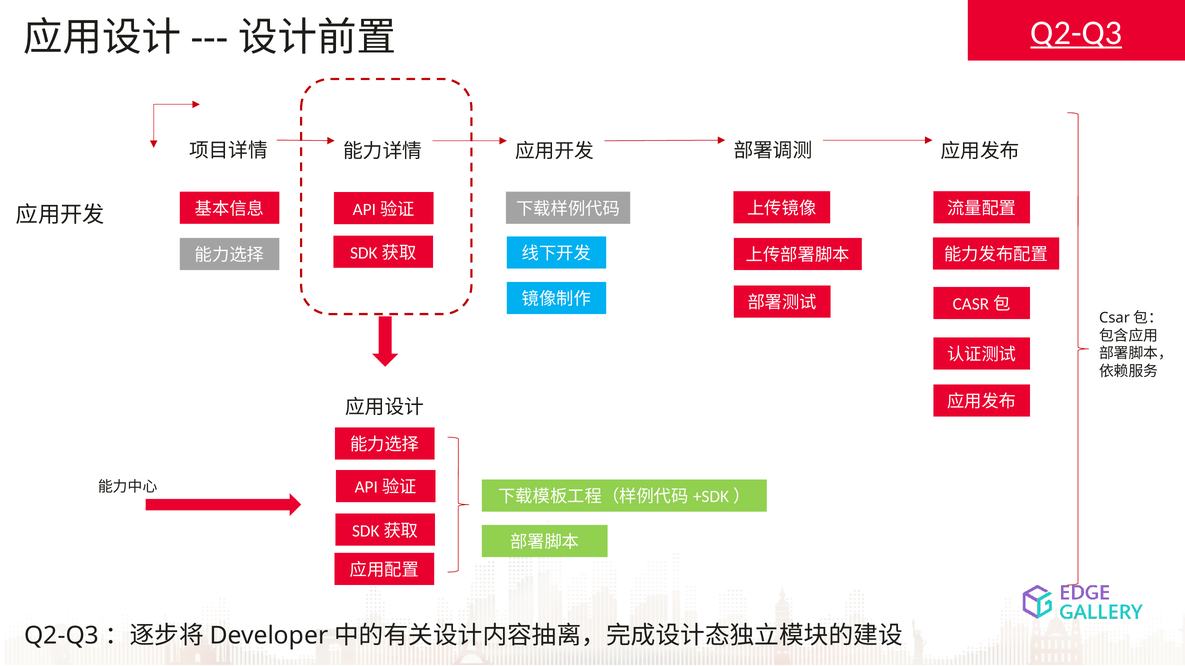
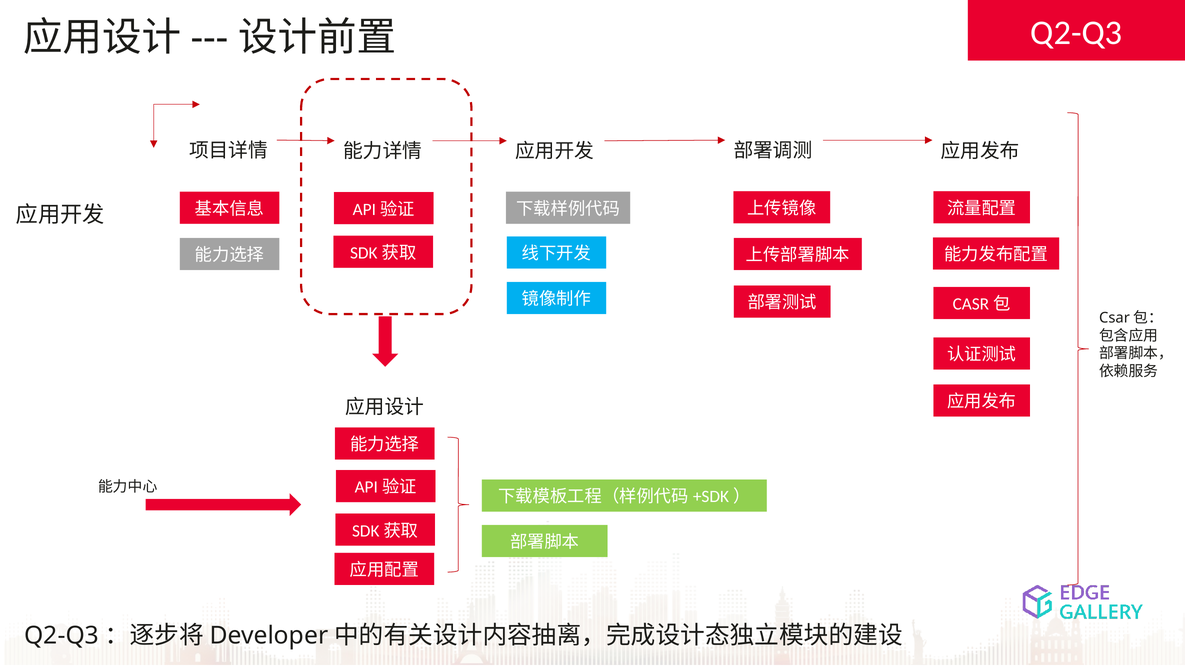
Q2-Q3 underline: present -> none (1076, 33)
